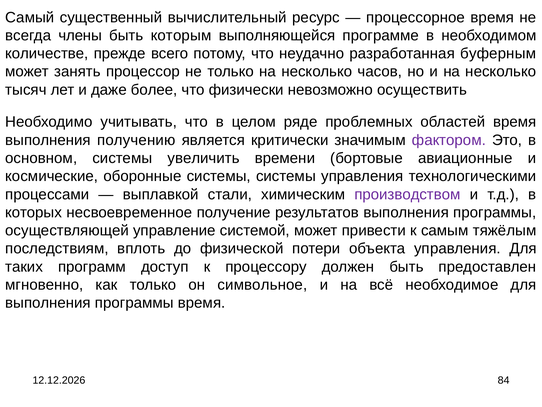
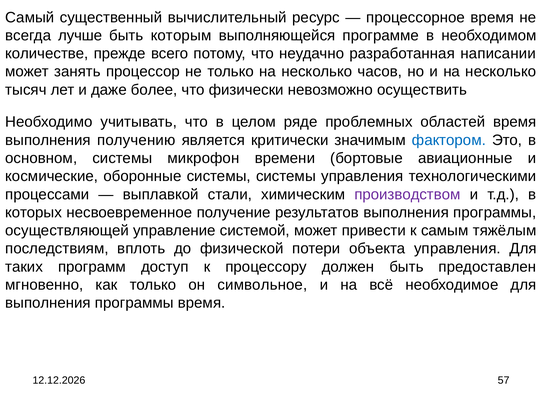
члены: члены -> лучше (80, 35)
буферным: буферным -> написании (498, 54)
фактором colour: purple -> blue (449, 140)
увеличить: увеличить -> микрофон (203, 158)
84: 84 -> 57 (504, 380)
